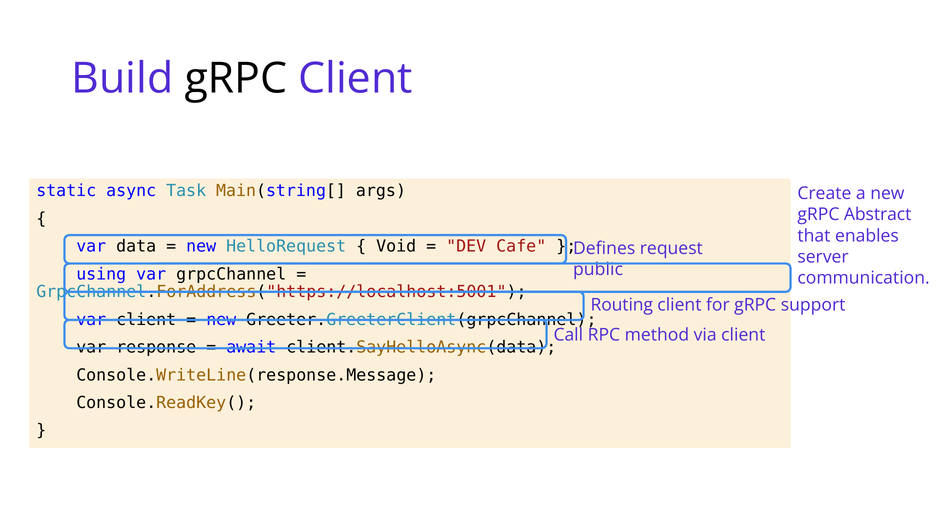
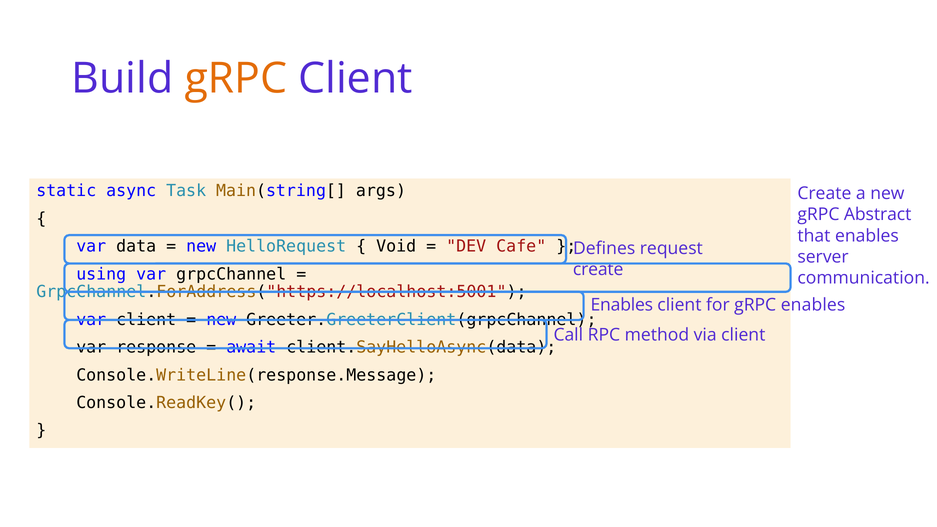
gRPC colour: black -> orange (236, 79)
public: public -> create (598, 270)
Routing: Routing -> Enables (622, 305)
gRPC support: support -> enables (813, 305)
